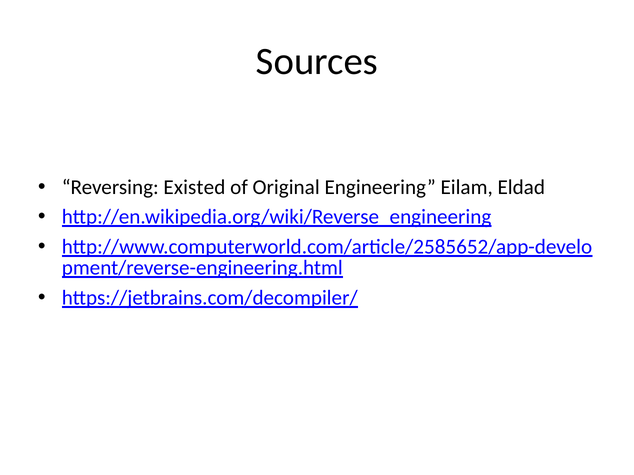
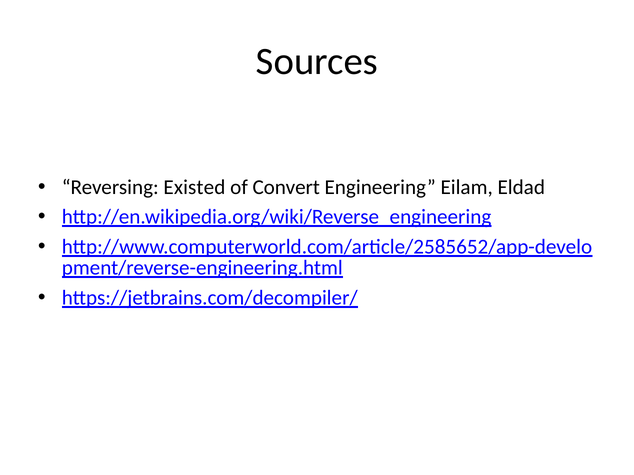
Original: Original -> Convert (286, 187)
